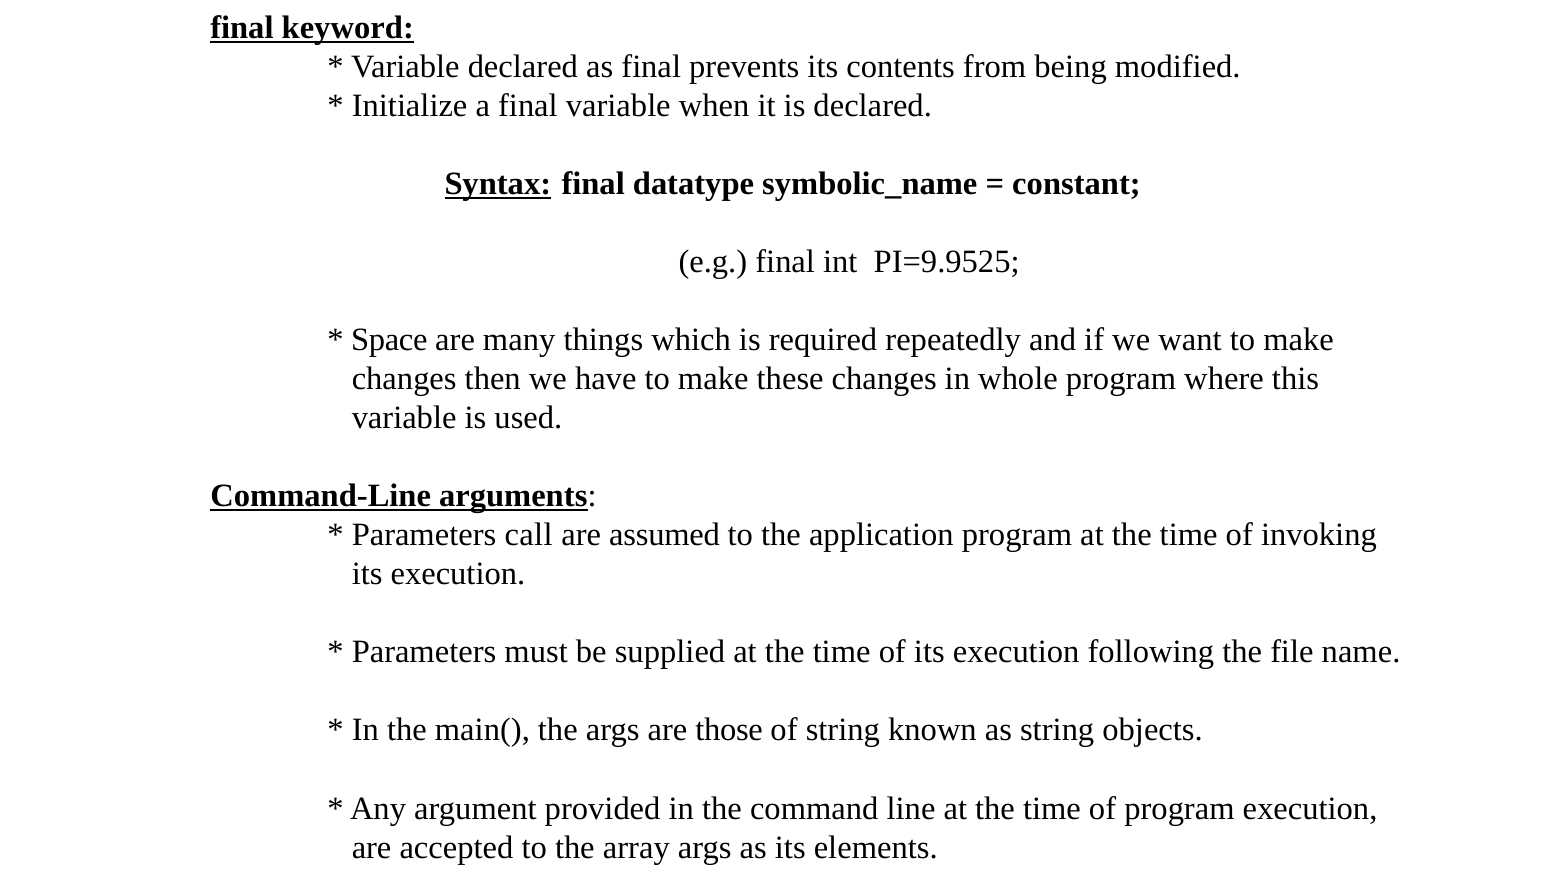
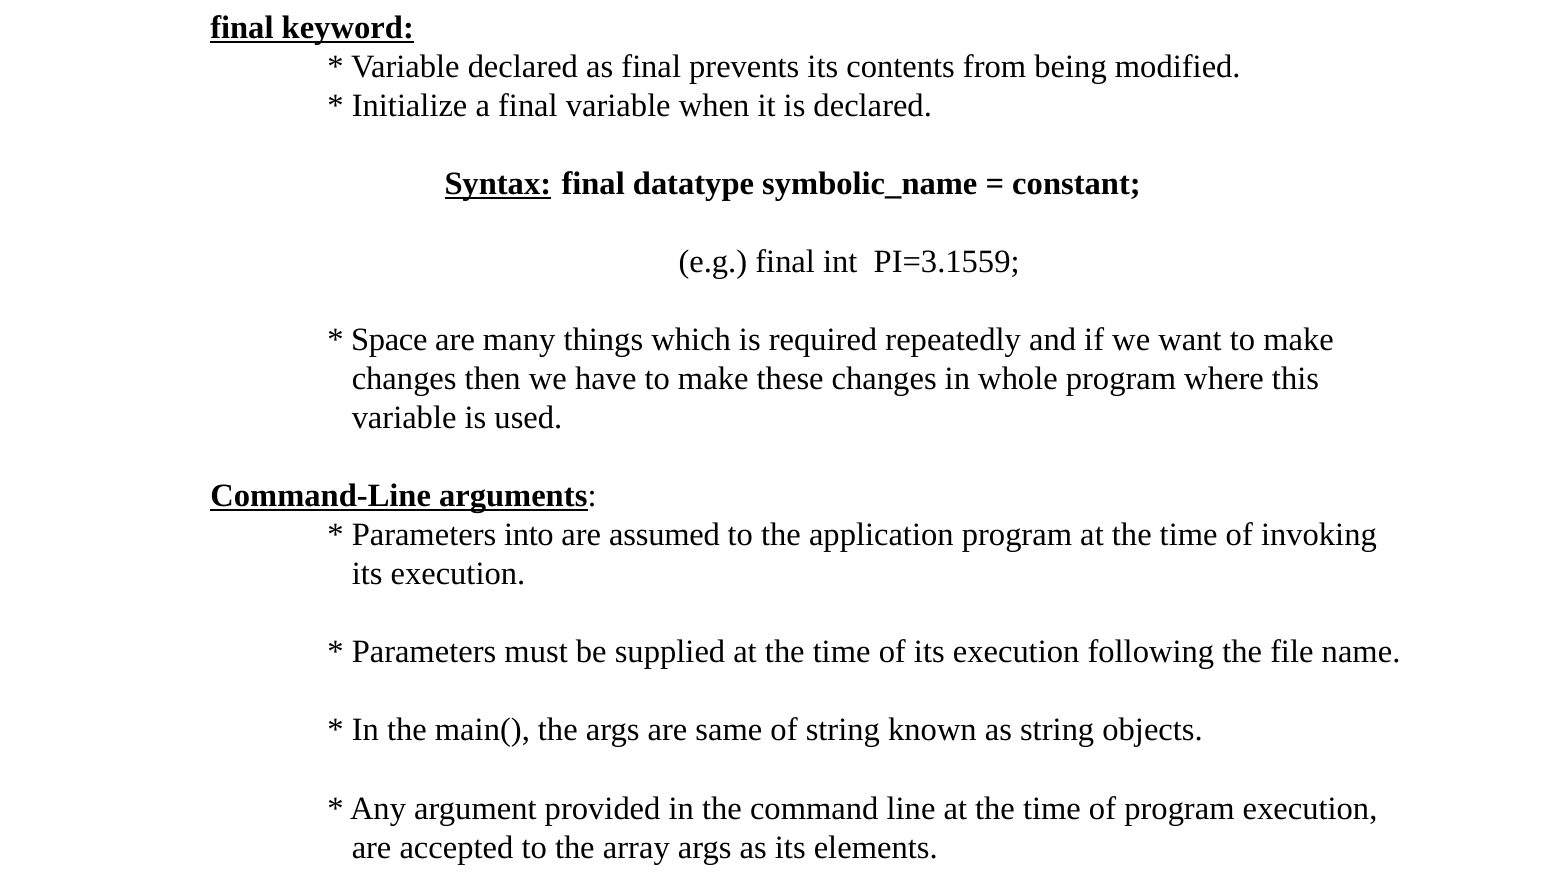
PI=9.9525: PI=9.9525 -> PI=3.1559 (947, 262)
call: call -> into (529, 535)
those: those -> same (729, 730)
